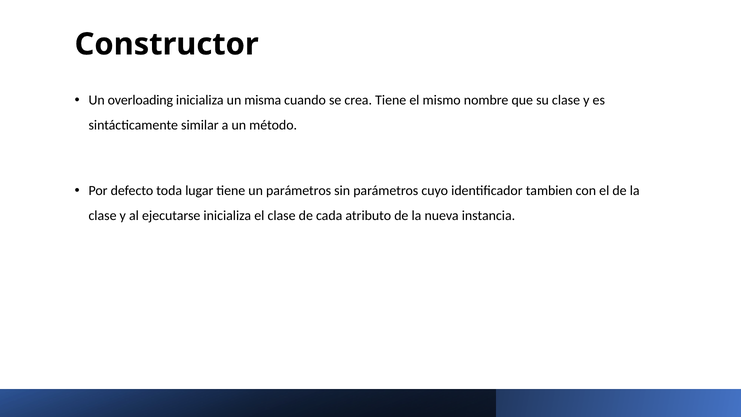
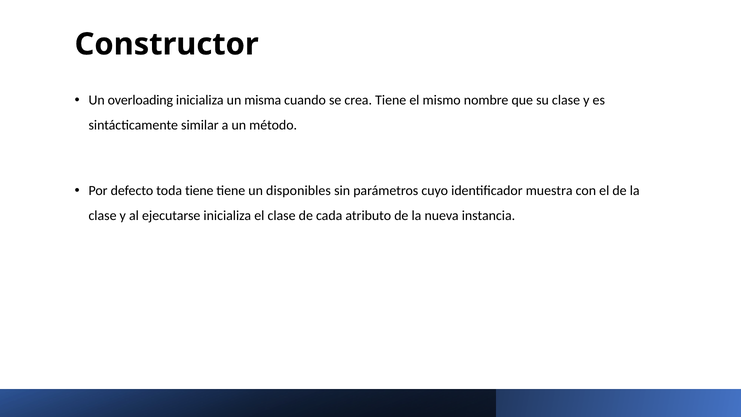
toda lugar: lugar -> tiene (199, 191)
un parámetros: parámetros -> disponibles (299, 191)
tambien: tambien -> muestra (549, 191)
